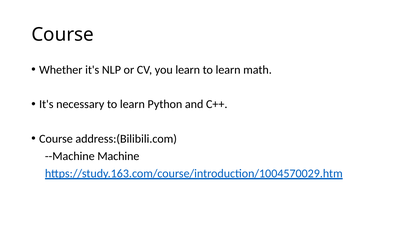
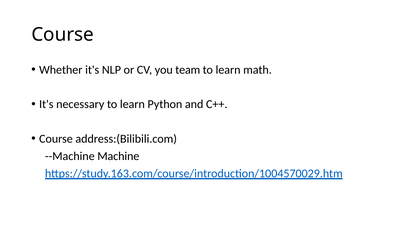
you learn: learn -> team (188, 70)
